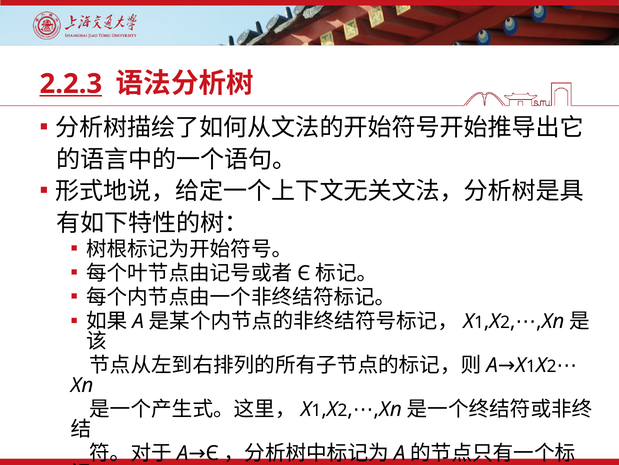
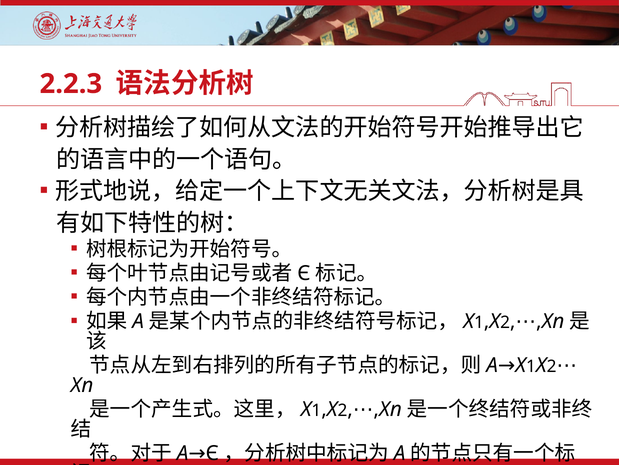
2.2.3 underline: present -> none (71, 84)
